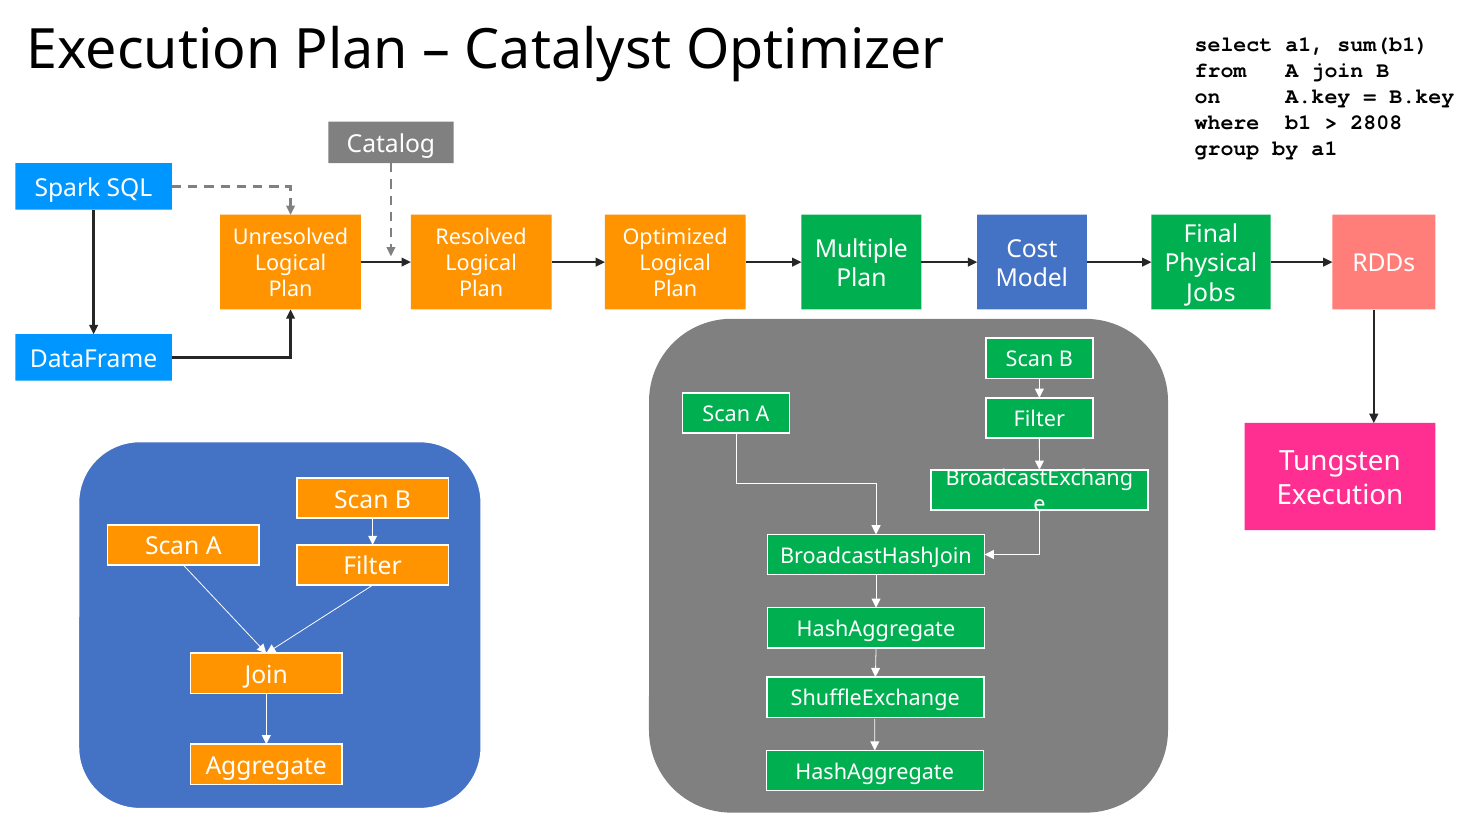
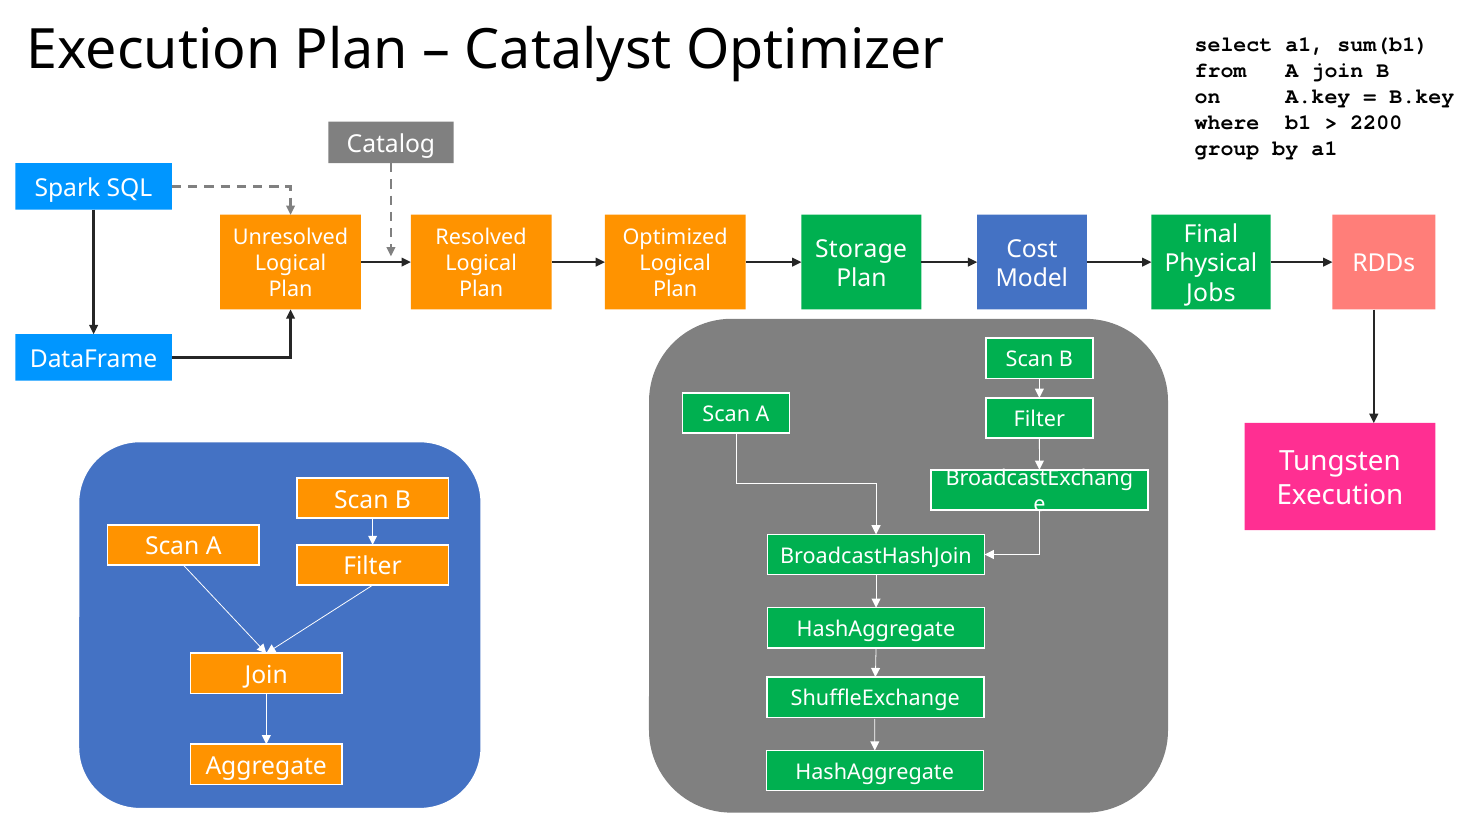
2808: 2808 -> 2200 (1376, 122)
Multiple: Multiple -> Storage (861, 249)
